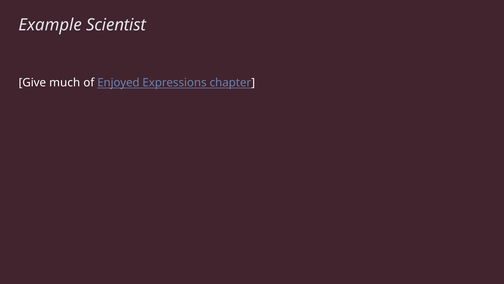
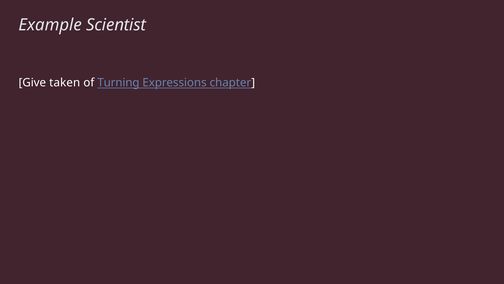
much: much -> taken (65, 83)
Enjoyed: Enjoyed -> Turning (118, 83)
